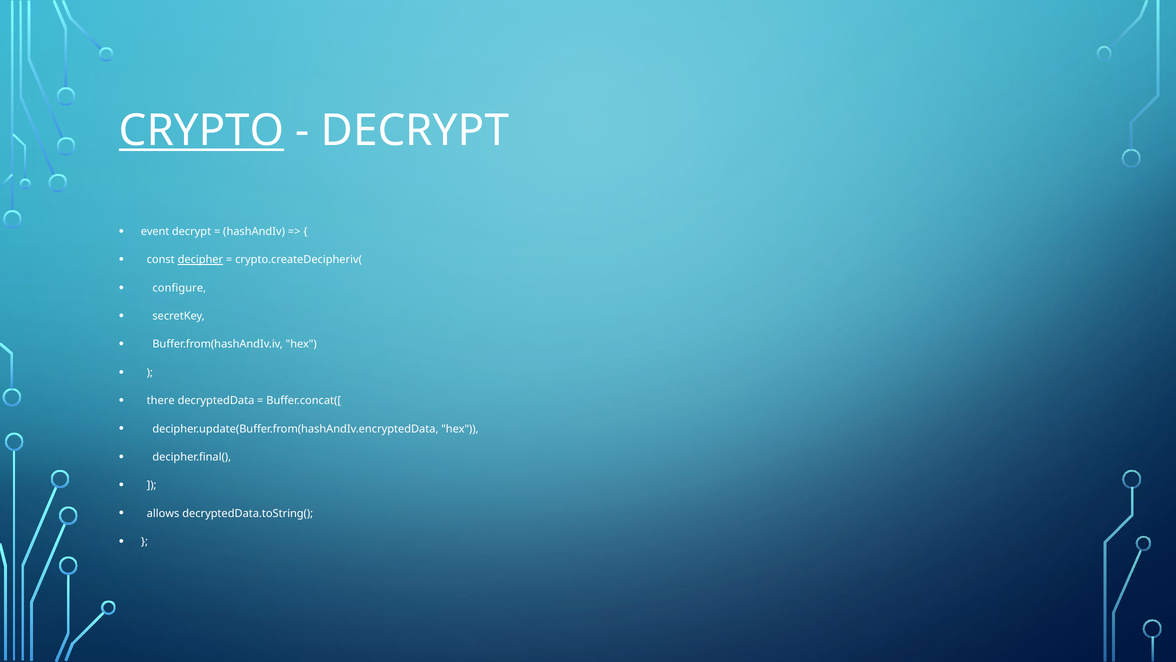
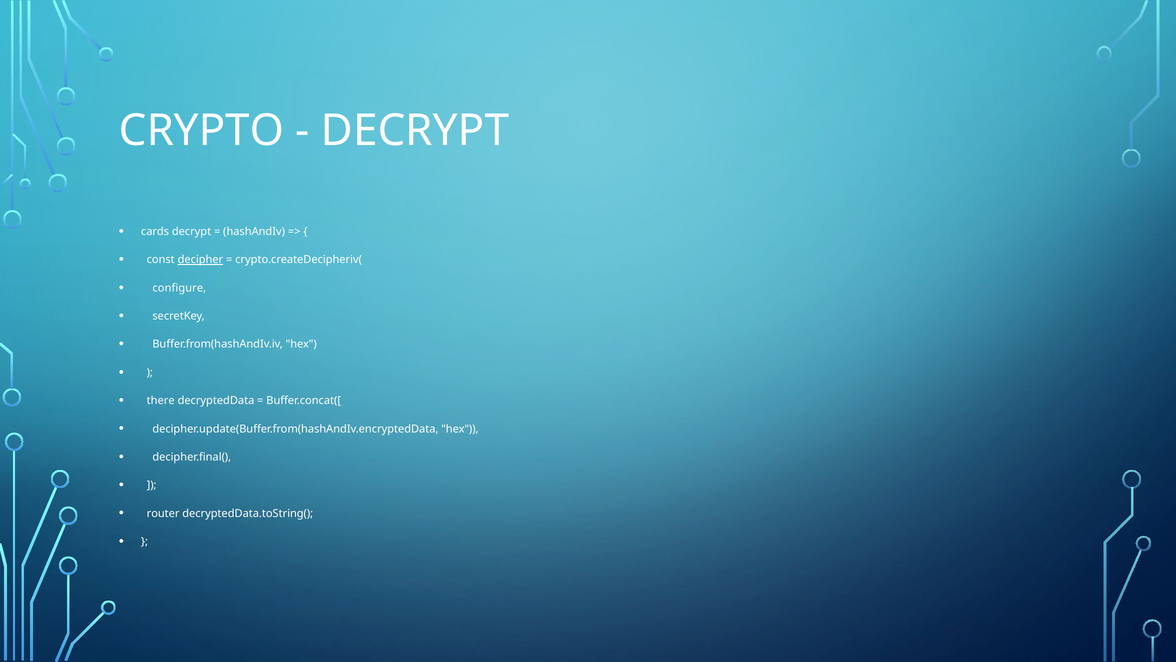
CRYPTO underline: present -> none (201, 131)
event: event -> cards (155, 231)
allows: allows -> router (163, 513)
